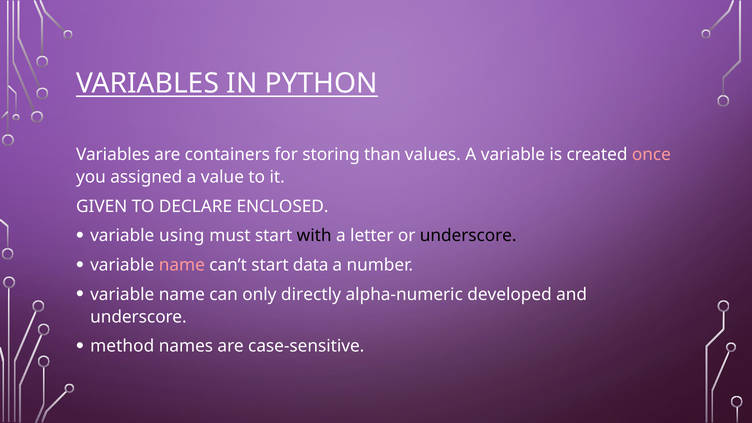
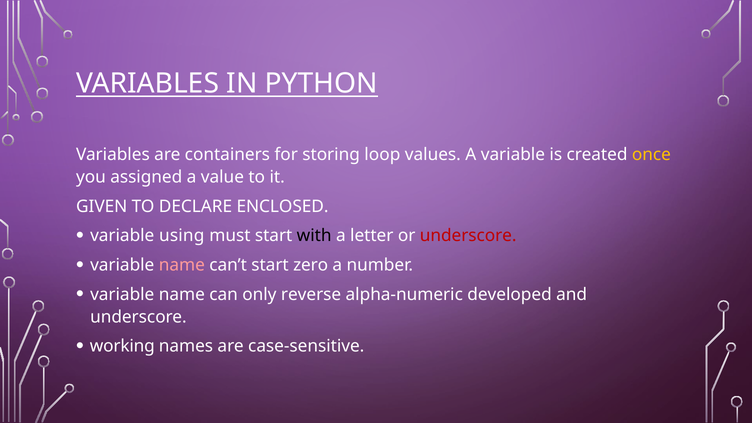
than: than -> loop (382, 155)
once colour: pink -> yellow (651, 155)
underscore colour: black -> red (468, 236)
data: data -> zero (311, 265)
directly: directly -> reverse (311, 294)
method: method -> working (122, 346)
